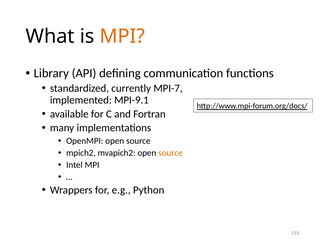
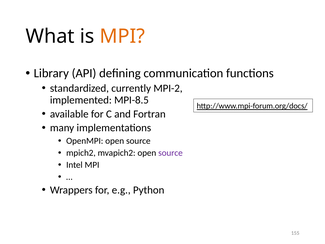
MPI-7: MPI-7 -> MPI-2 (168, 88)
MPI-9.1: MPI-9.1 -> MPI-8.5 (131, 100)
source colour: orange -> purple (170, 153)
